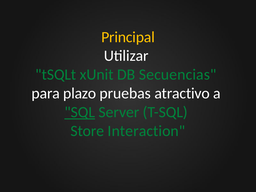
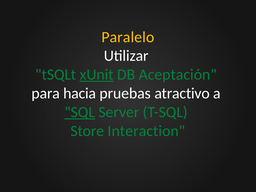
Principal: Principal -> Paralelo (128, 37)
xUnit underline: none -> present (97, 75)
Secuencias: Secuencias -> Aceptación (178, 75)
plazo: plazo -> hacia (80, 93)
